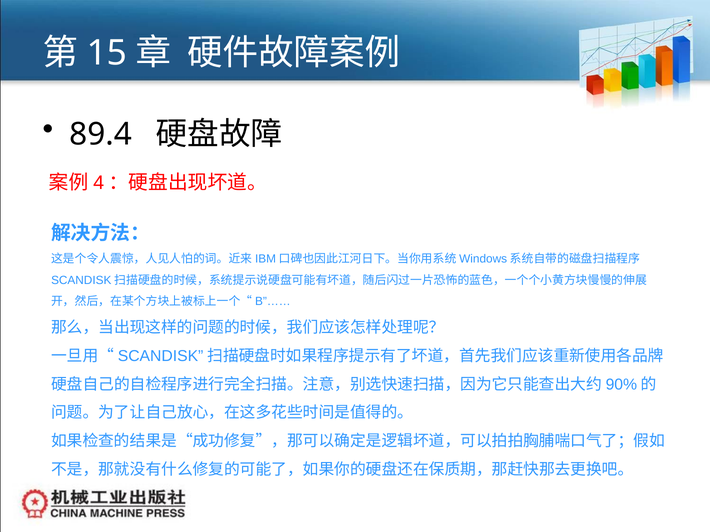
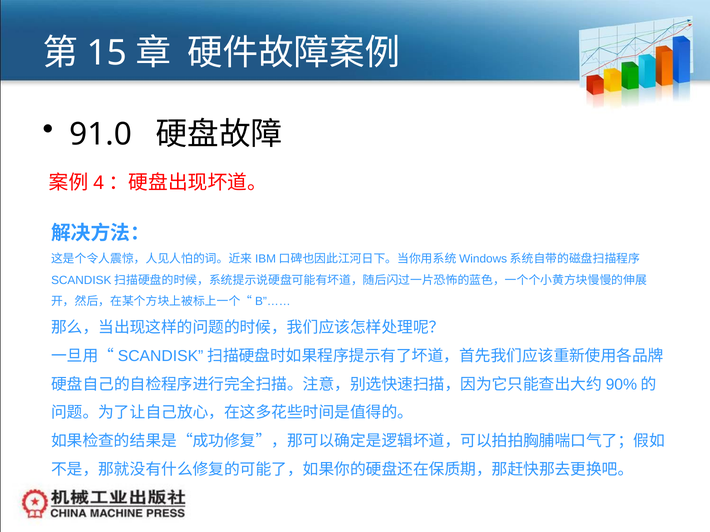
89.4: 89.4 -> 91.0 (101, 134)
